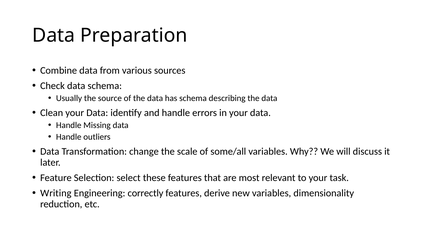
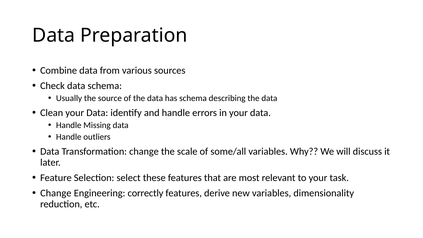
Writing: Writing -> Change (56, 193)
